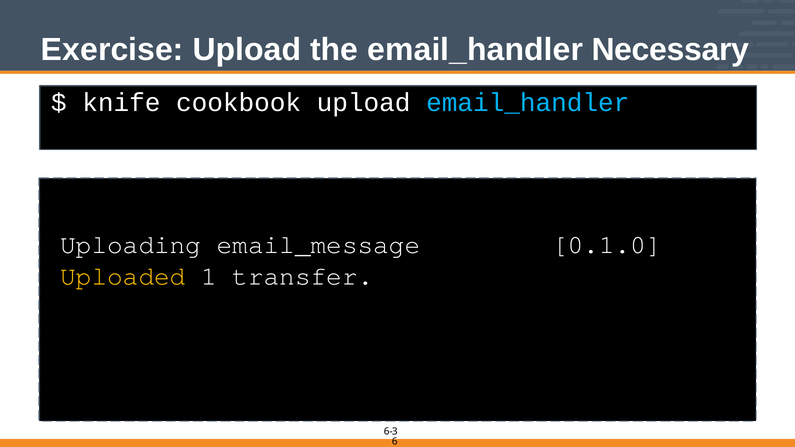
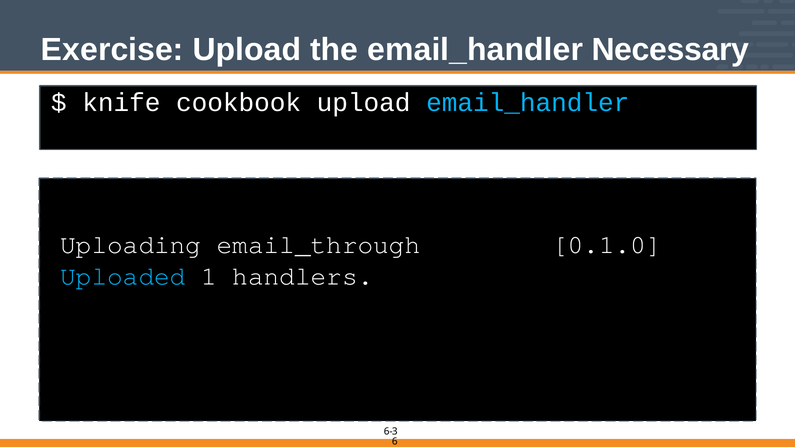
email_message: email_message -> email_through (319, 245)
Uploaded colour: yellow -> light blue (123, 276)
transfer: transfer -> handlers (303, 276)
